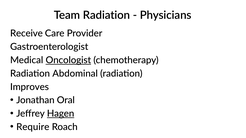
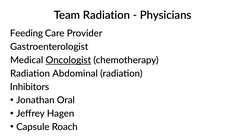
Receive: Receive -> Feeding (26, 33)
Improves: Improves -> Inhibitors (30, 87)
Hagen underline: present -> none (61, 114)
Require: Require -> Capsule (33, 127)
